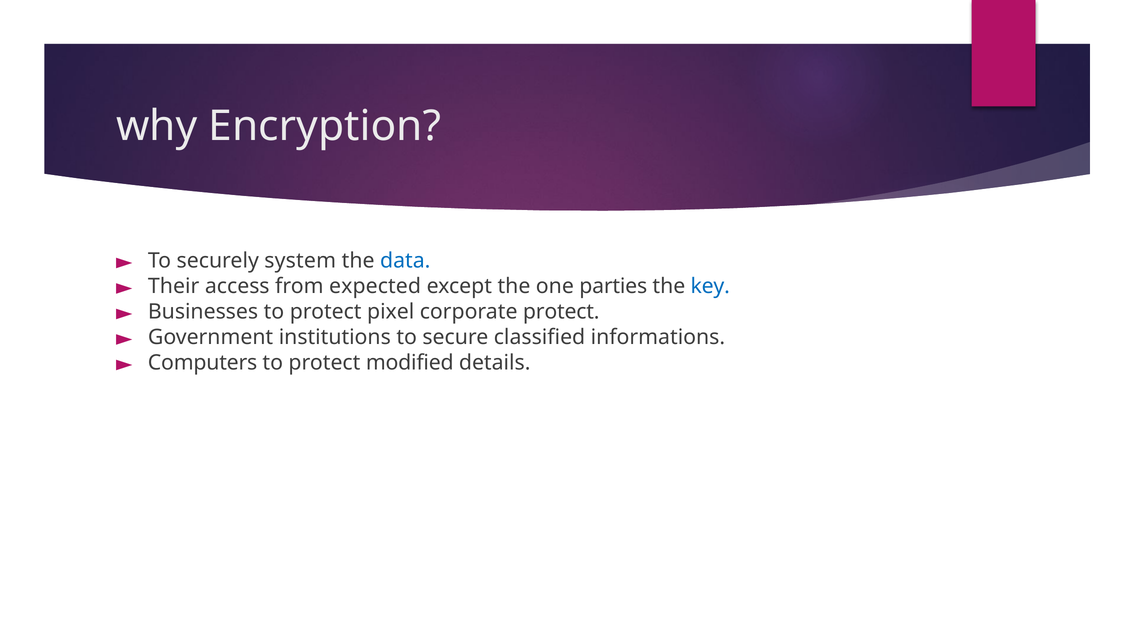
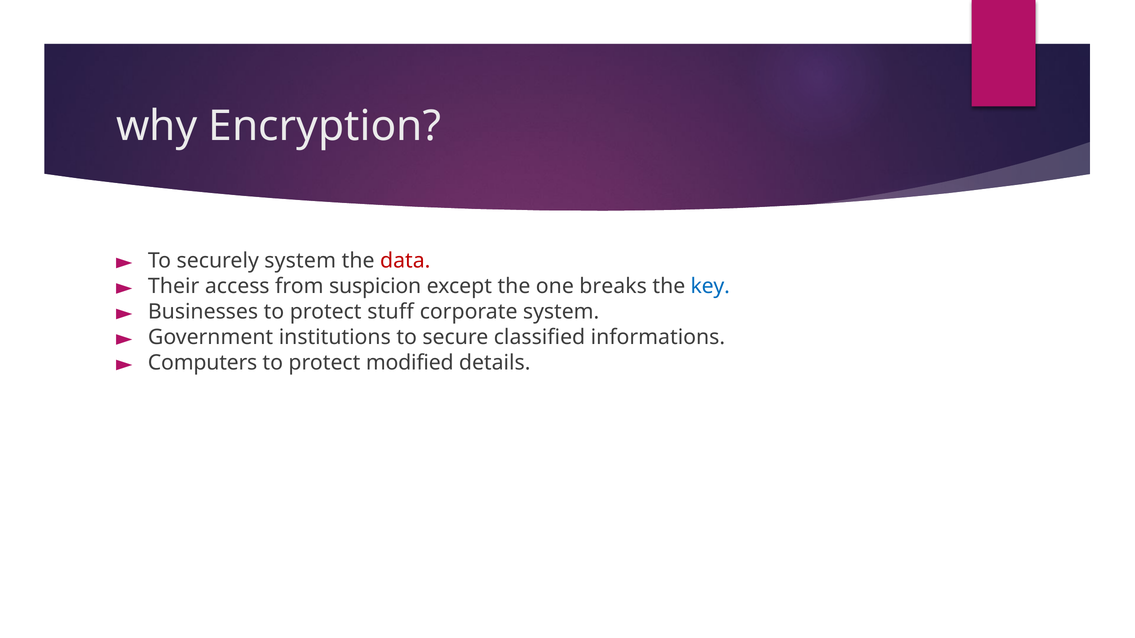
data colour: blue -> red (405, 261)
expected: expected -> suspicion (375, 286)
parties: parties -> breaks (613, 286)
pixel: pixel -> stuff (391, 312)
corporate protect: protect -> system (561, 312)
